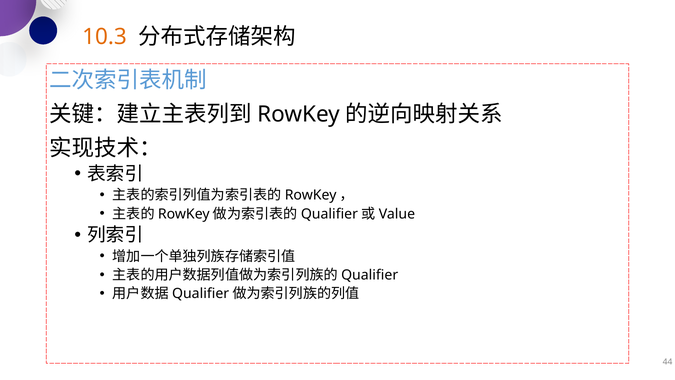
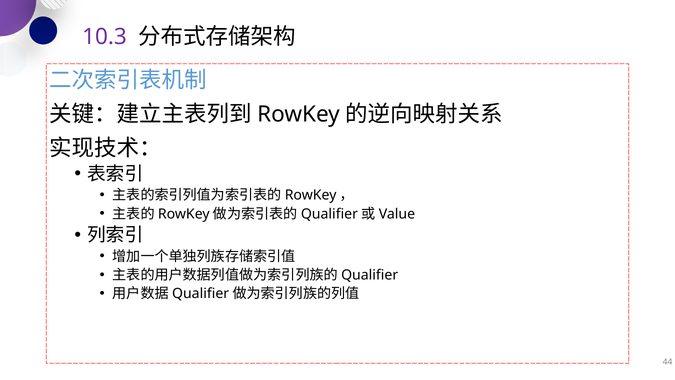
10.3 colour: orange -> purple (105, 37)
